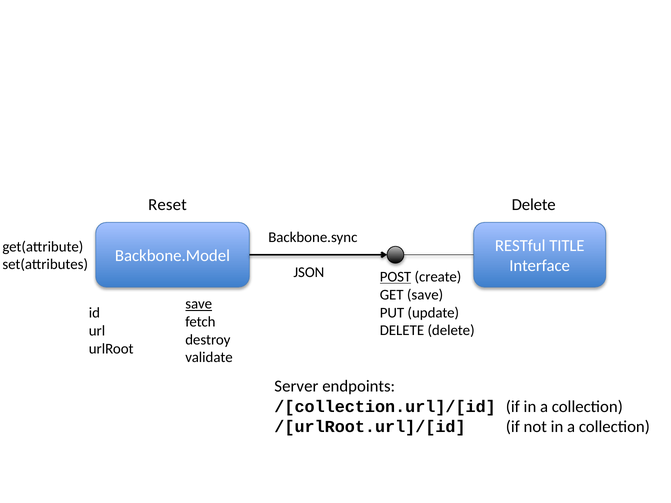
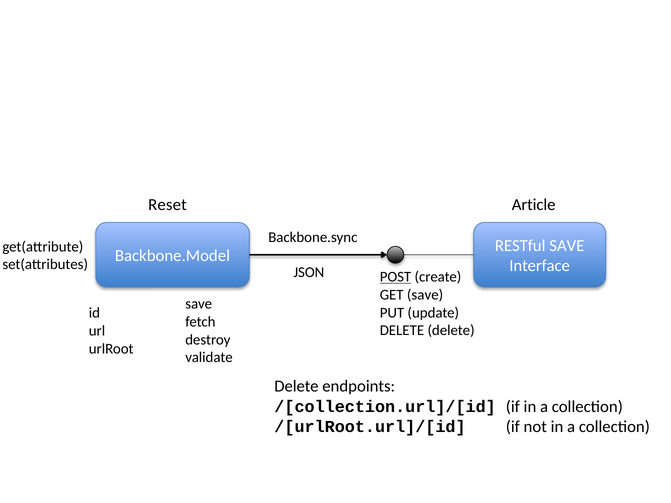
Delete: Delete -> Article (534, 205)
RESTful TITLE: TITLE -> SAVE (567, 246)
save underline: present -> none (199, 304)
Server: Server -> Delete (296, 387)
